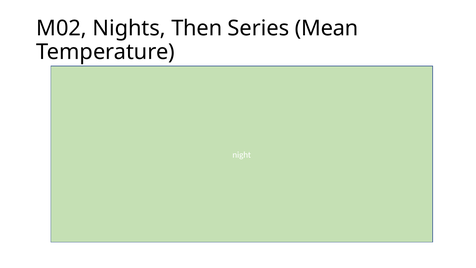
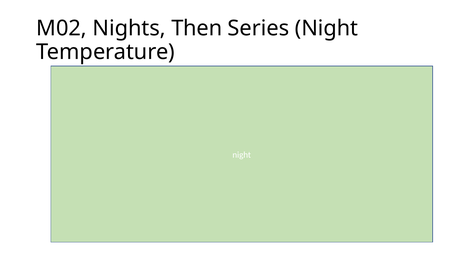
Series Mean: Mean -> Night (326, 28)
